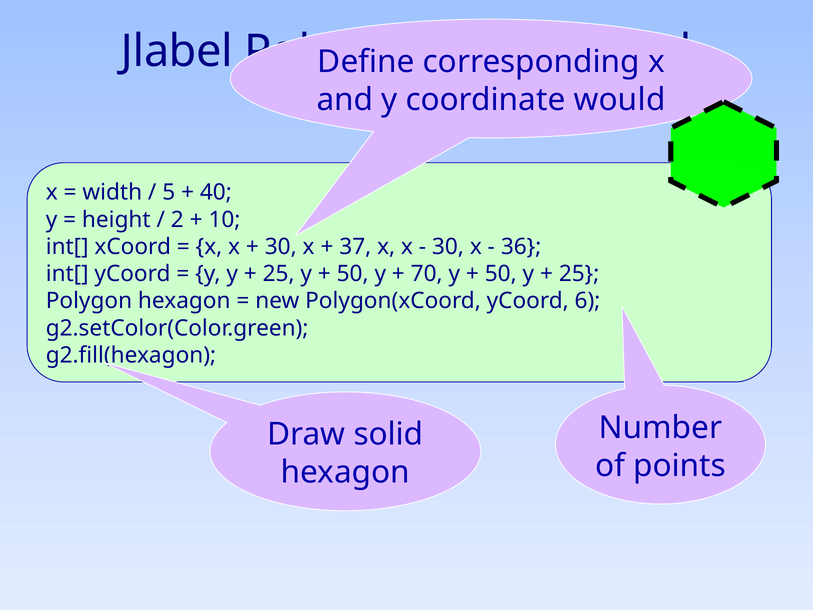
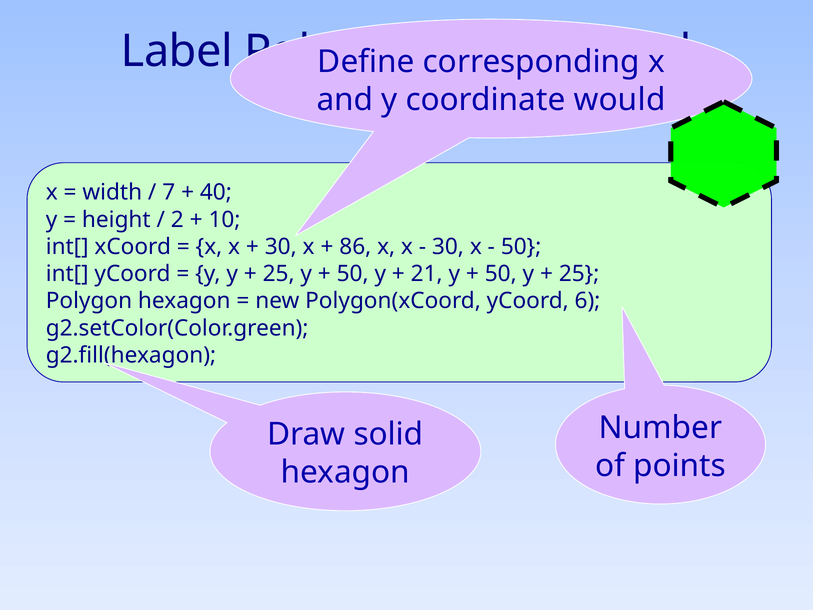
Jlabel: Jlabel -> Label (177, 51)
5: 5 -> 7 (169, 192)
37: 37 -> 86 (355, 247)
36: 36 -> 50 (521, 247)
70: 70 -> 21 (427, 274)
